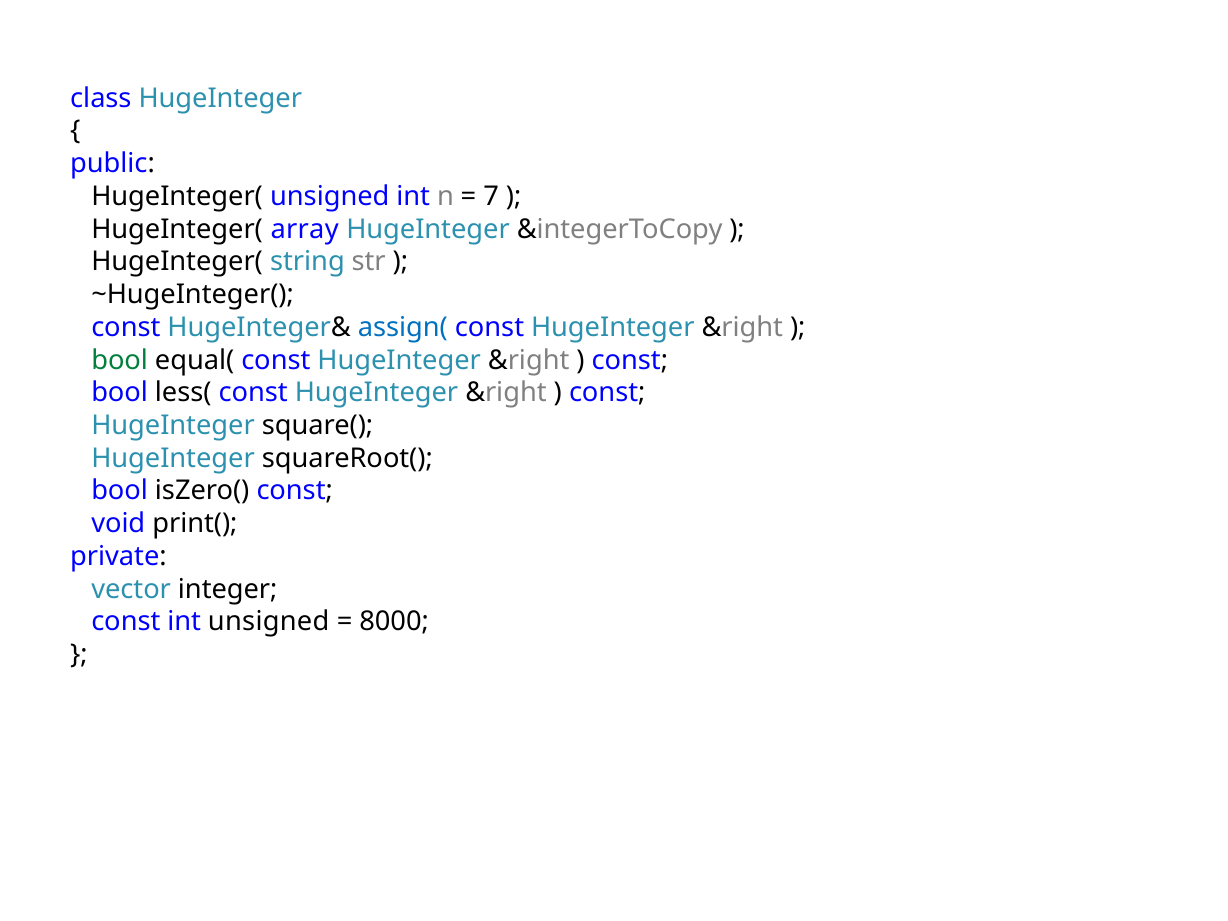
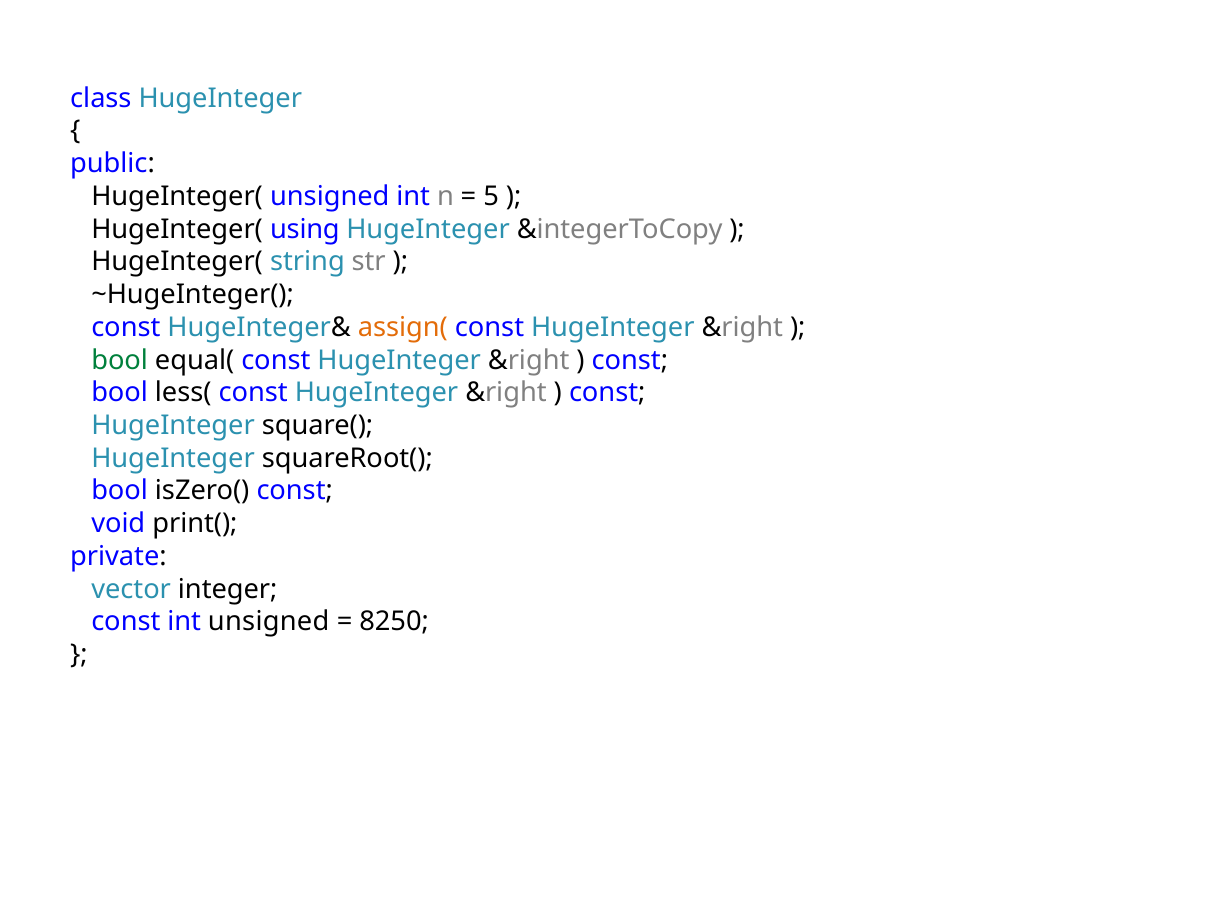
7: 7 -> 5 (491, 196)
array: array -> using (305, 229)
assign( colour: blue -> orange (403, 327)
8000: 8000 -> 8250 (394, 622)
